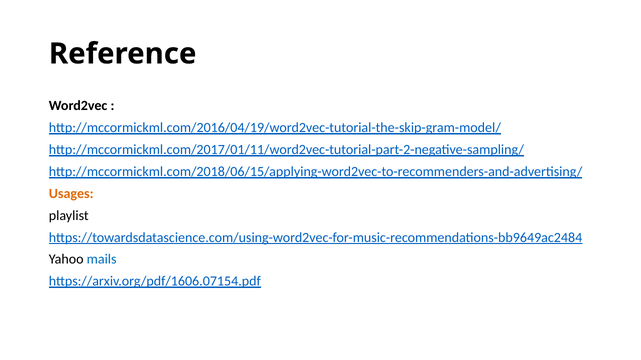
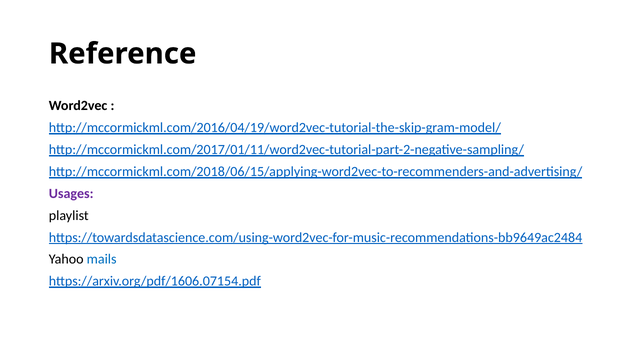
Usages colour: orange -> purple (71, 194)
